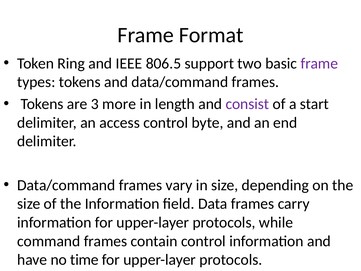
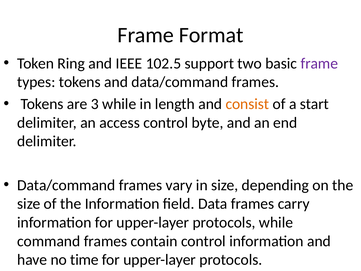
806.5: 806.5 -> 102.5 (163, 63)
3 more: more -> while (119, 104)
consist colour: purple -> orange (247, 104)
